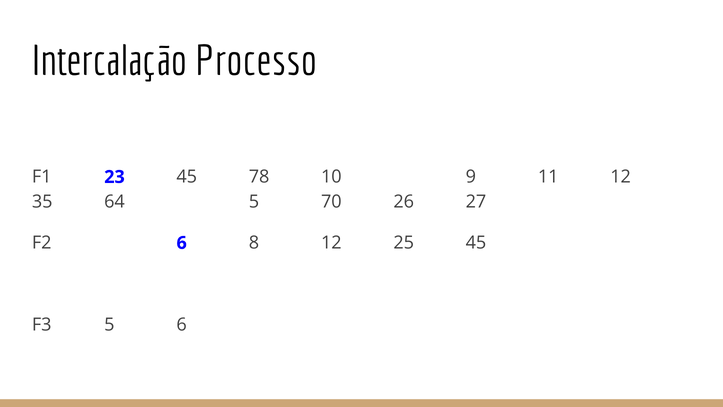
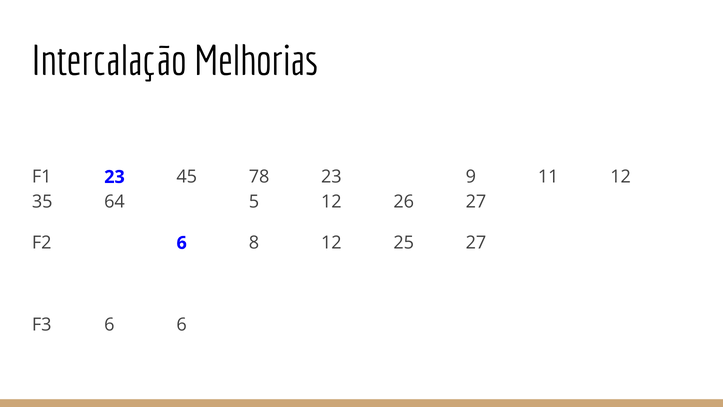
Processo: Processo -> Melhorias (257, 61)
78 10: 10 -> 23 (331, 177)
5 70: 70 -> 12 (331, 202)
25 45: 45 -> 27 (476, 243)
F3 5: 5 -> 6 (109, 325)
